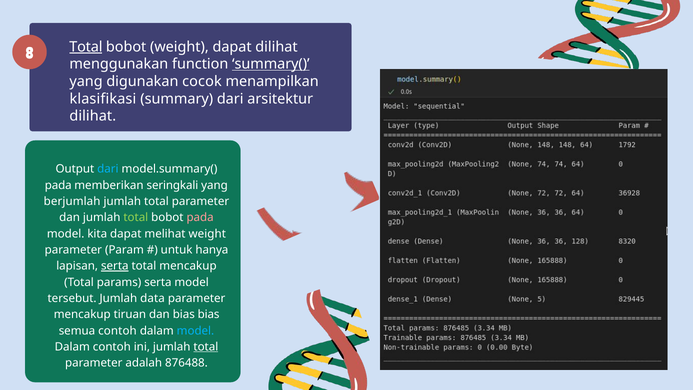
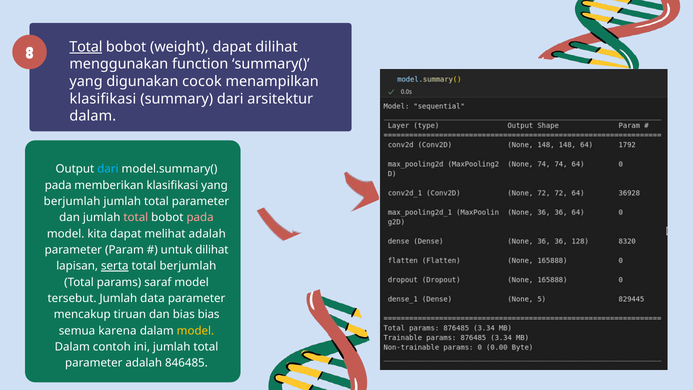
summary( underline: present -> none (271, 64)
dilihat: dilihat -> dalam (93, 116)
memberikan seringkali: seringkali -> klasifikasi (172, 185)
total colour: light green -> pink (136, 217)
melihat weight: weight -> adalah (207, 234)
untuk hanya: hanya -> dilihat (212, 250)
total mencakup: mencakup -> berjumlah (188, 266)
params serta: serta -> saraf (158, 282)
semua contoh: contoh -> karena (117, 331)
model colour: light blue -> yellow (195, 331)
total underline: present -> none (206, 347)
876488: 876488 -> 846485 (186, 363)
